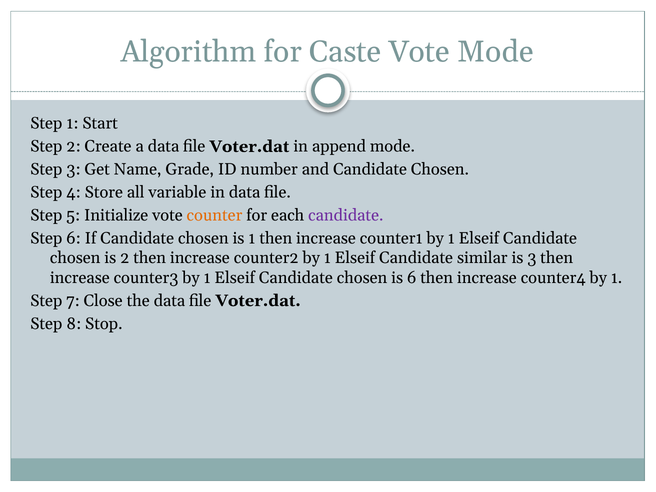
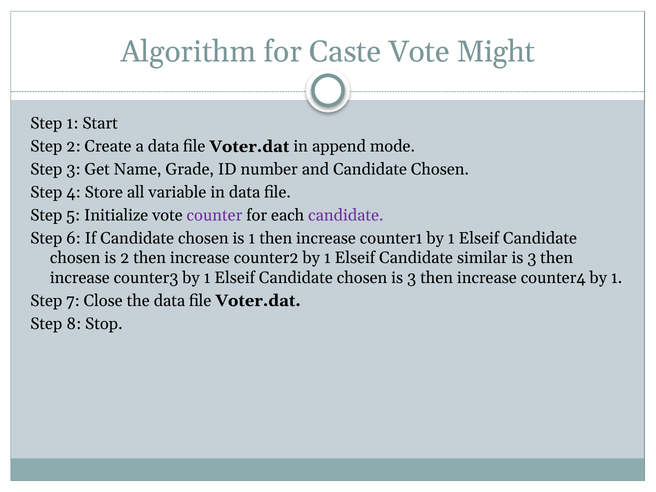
Vote Mode: Mode -> Might (496, 52)
counter colour: orange -> purple (214, 215)
chosen is 6: 6 -> 3 (412, 278)
